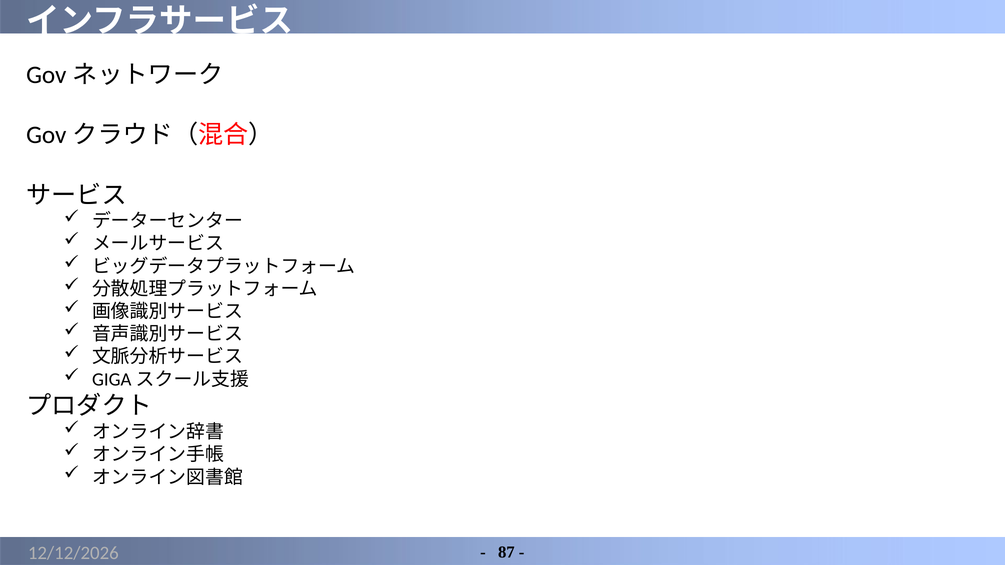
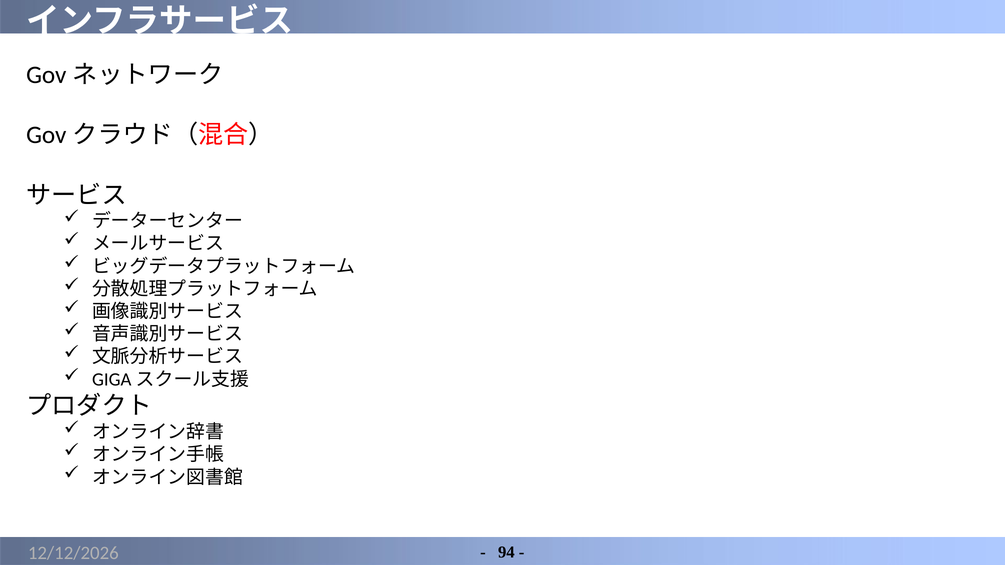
87: 87 -> 94 (506, 552)
